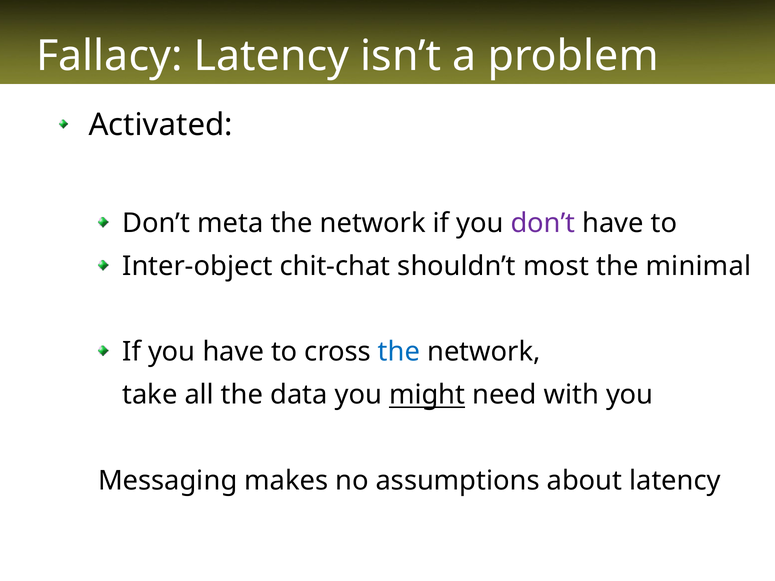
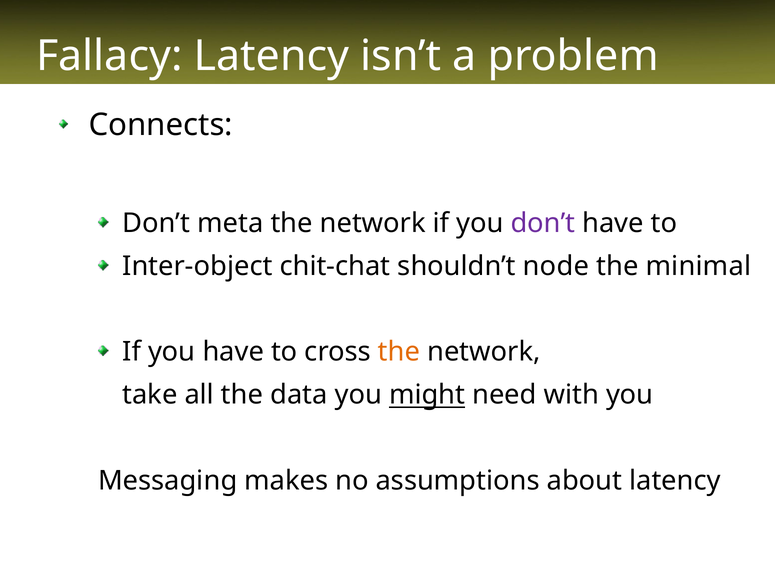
Activated: Activated -> Connects (161, 125)
most: most -> node (556, 266)
the colour: blue -> orange (399, 352)
